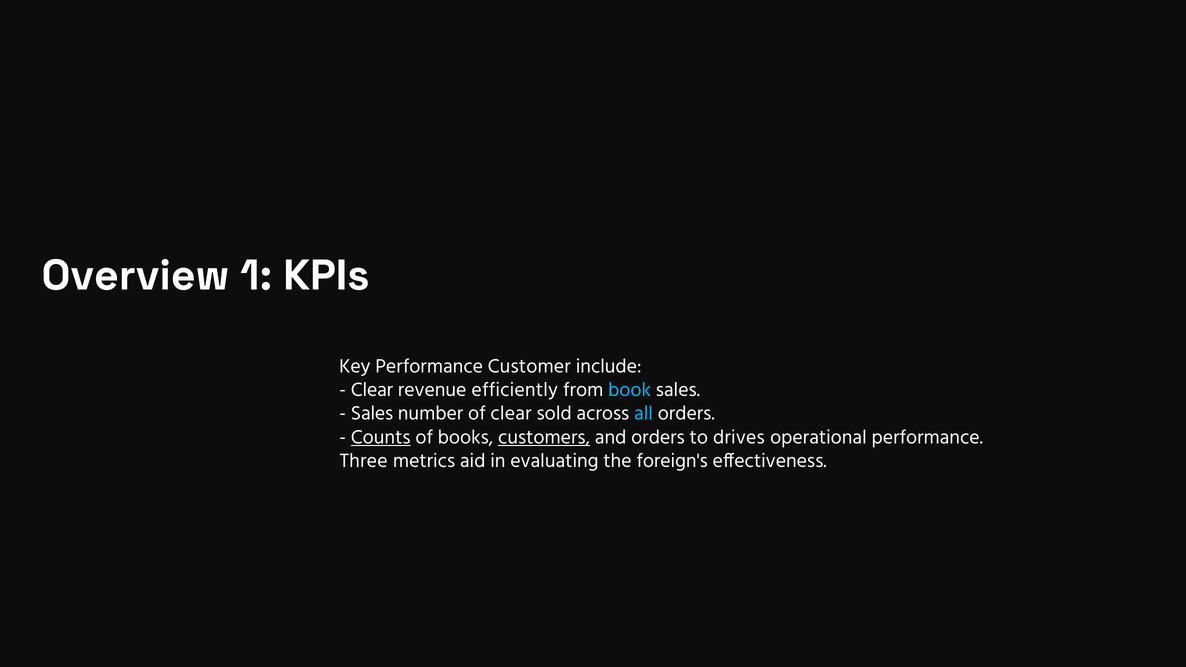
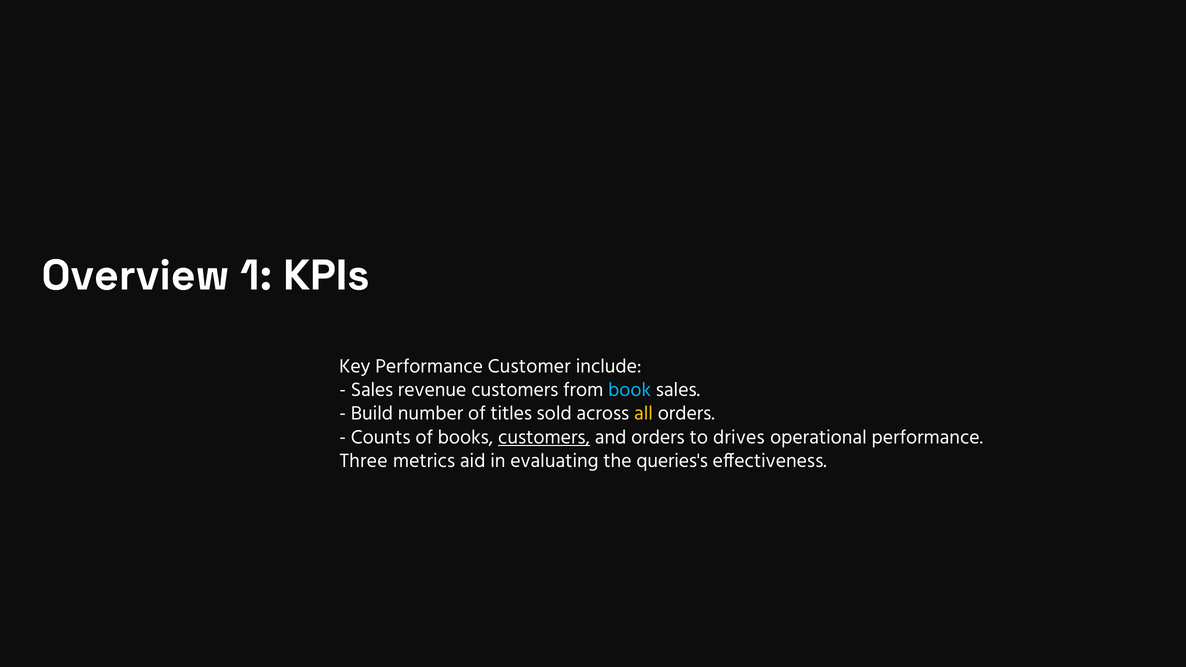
Clear: Clear -> Sales (372, 390)
revenue efficiently: efficiently -> customers (515, 390)
Sales: Sales -> Build (372, 414)
of clear: clear -> titles (511, 414)
all colour: light blue -> yellow (644, 414)
Counts underline: present -> none (381, 437)
foreign's: foreign's -> queries's (672, 461)
